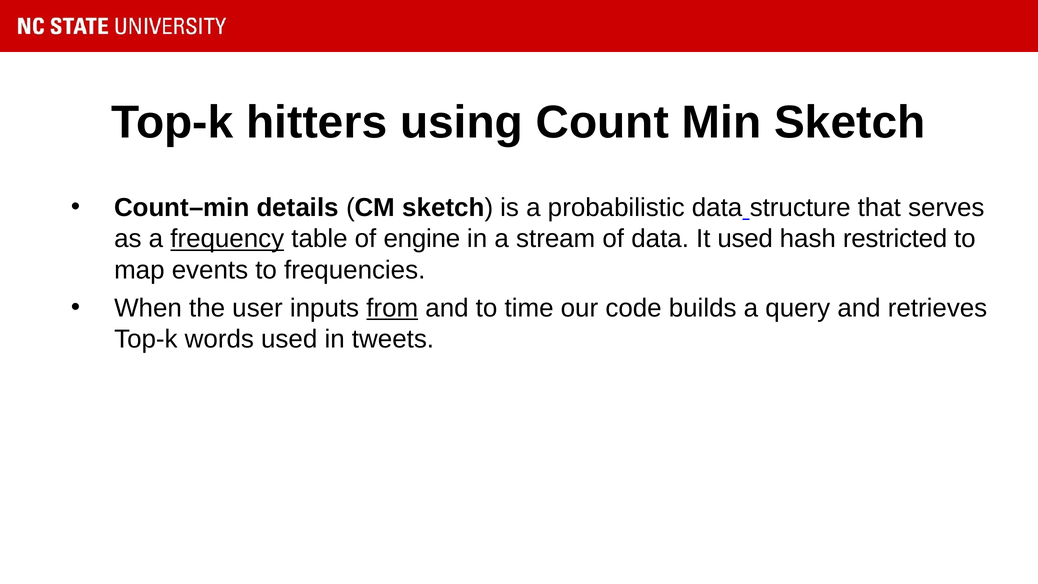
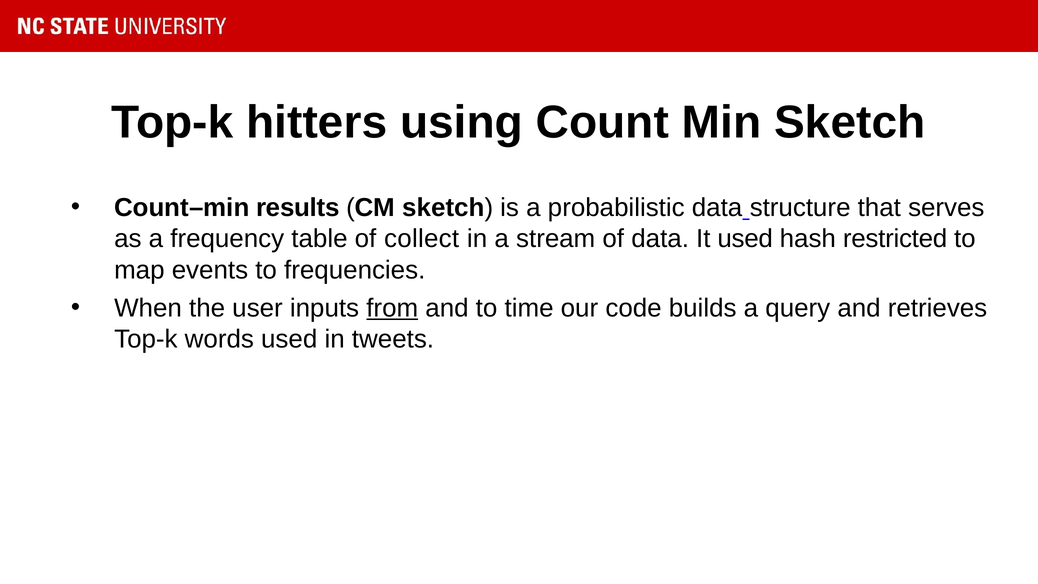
details: details -> results (298, 208)
frequency underline: present -> none (227, 239)
engine: engine -> collect (422, 239)
